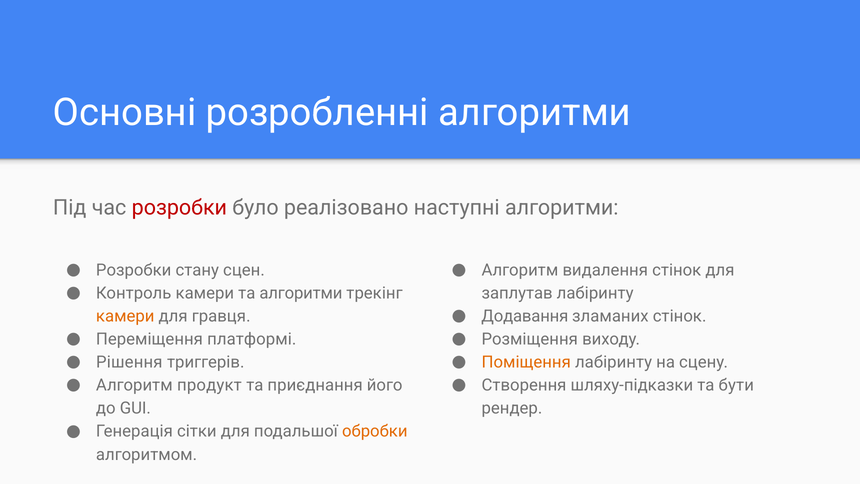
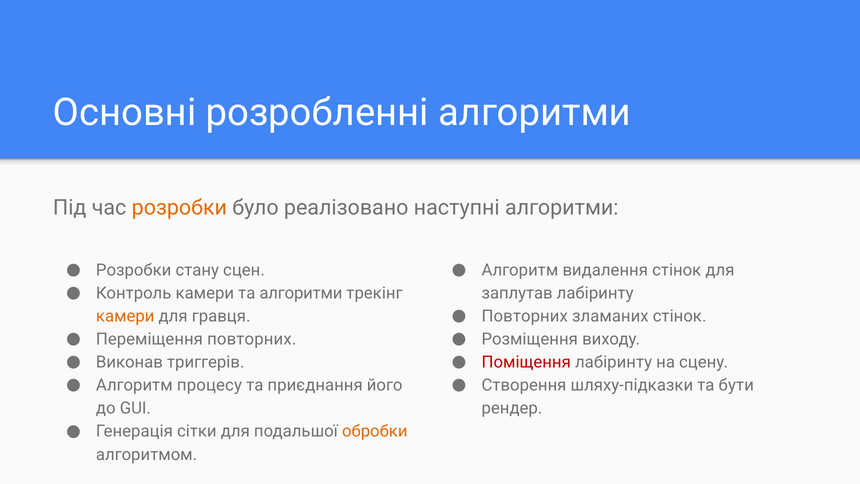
розробки colour: red -> orange (179, 207)
Додавання: Додавання -> Повторних (525, 316)
Переміщення платформі: платформі -> повторних (252, 339)
Рішення: Рішення -> Виконав (129, 362)
Поміщення colour: orange -> red (526, 362)
продукт: продукт -> процесу (209, 385)
